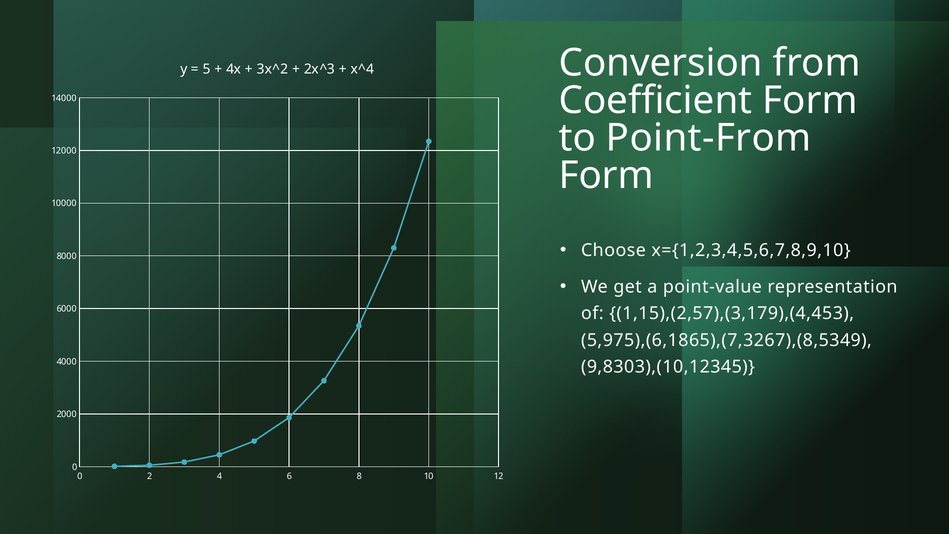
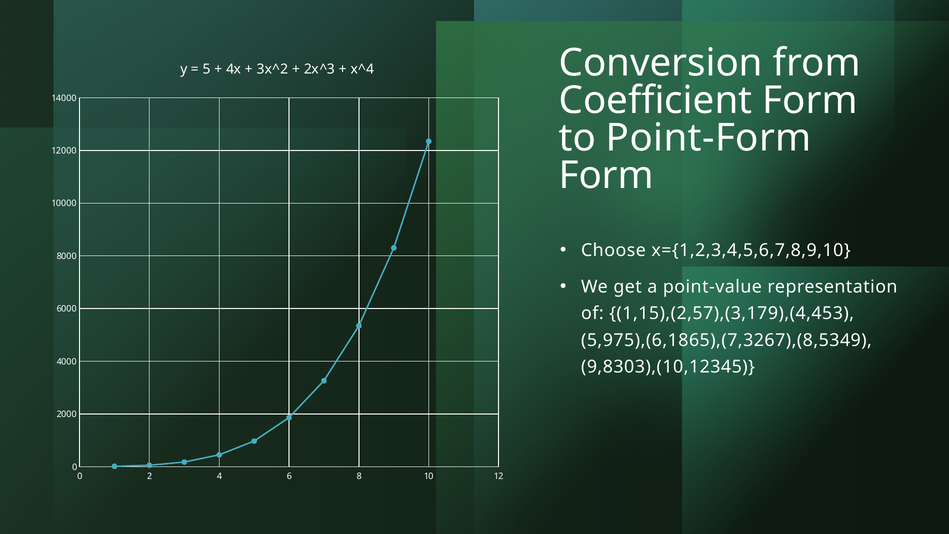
Point-From: Point-From -> Point-Form (709, 138)
